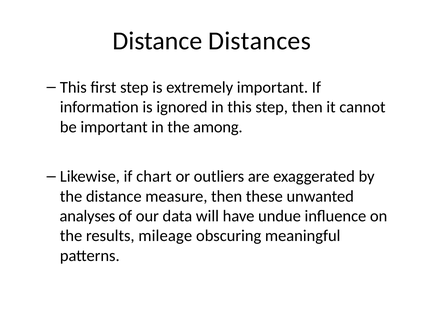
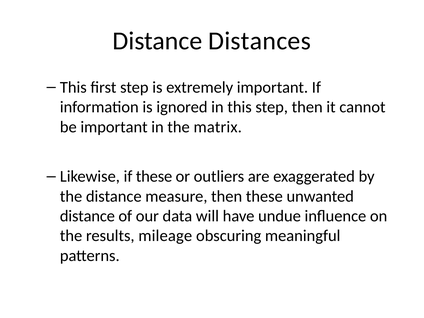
among: among -> matrix (218, 127)
if chart: chart -> these (154, 176)
analyses: analyses -> distance (87, 216)
